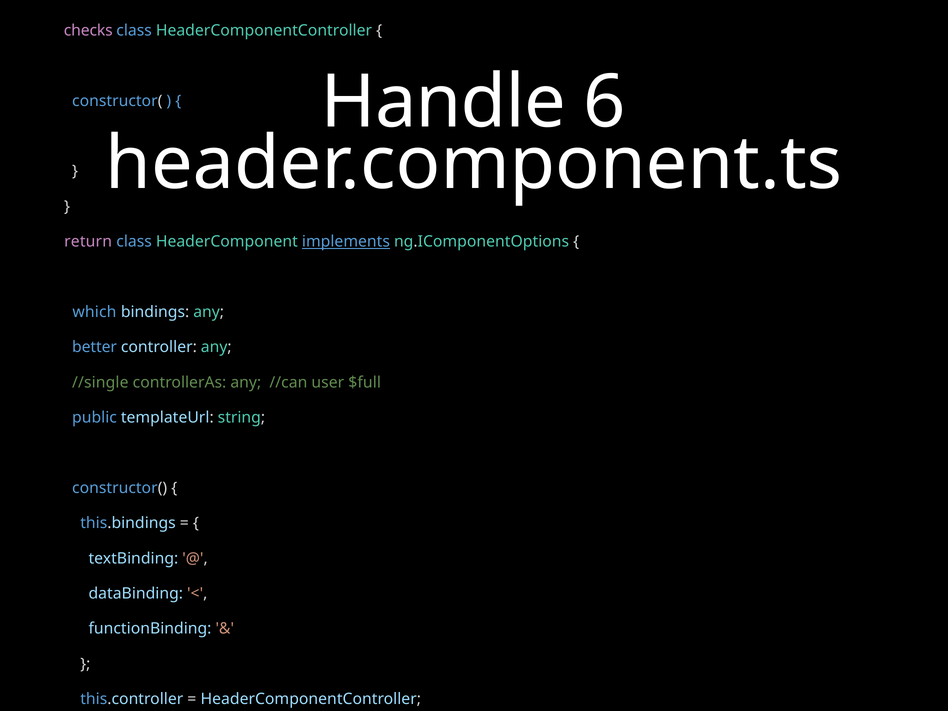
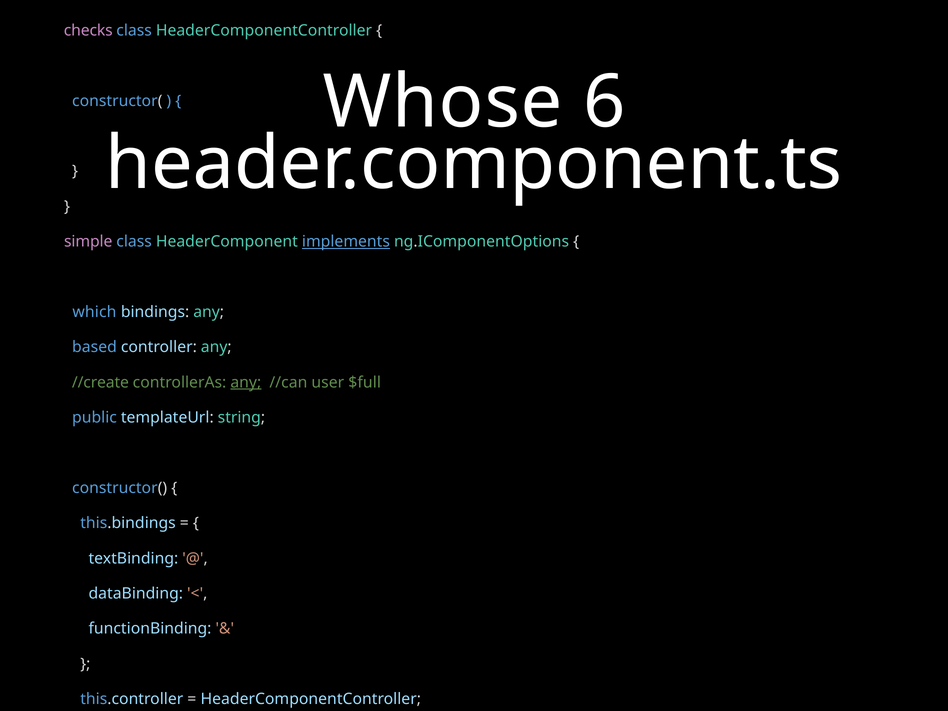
Handle: Handle -> Whose (443, 102)
return: return -> simple (88, 242)
better: better -> based (94, 347)
//single: //single -> //create (100, 382)
any underline: none -> present (246, 382)
